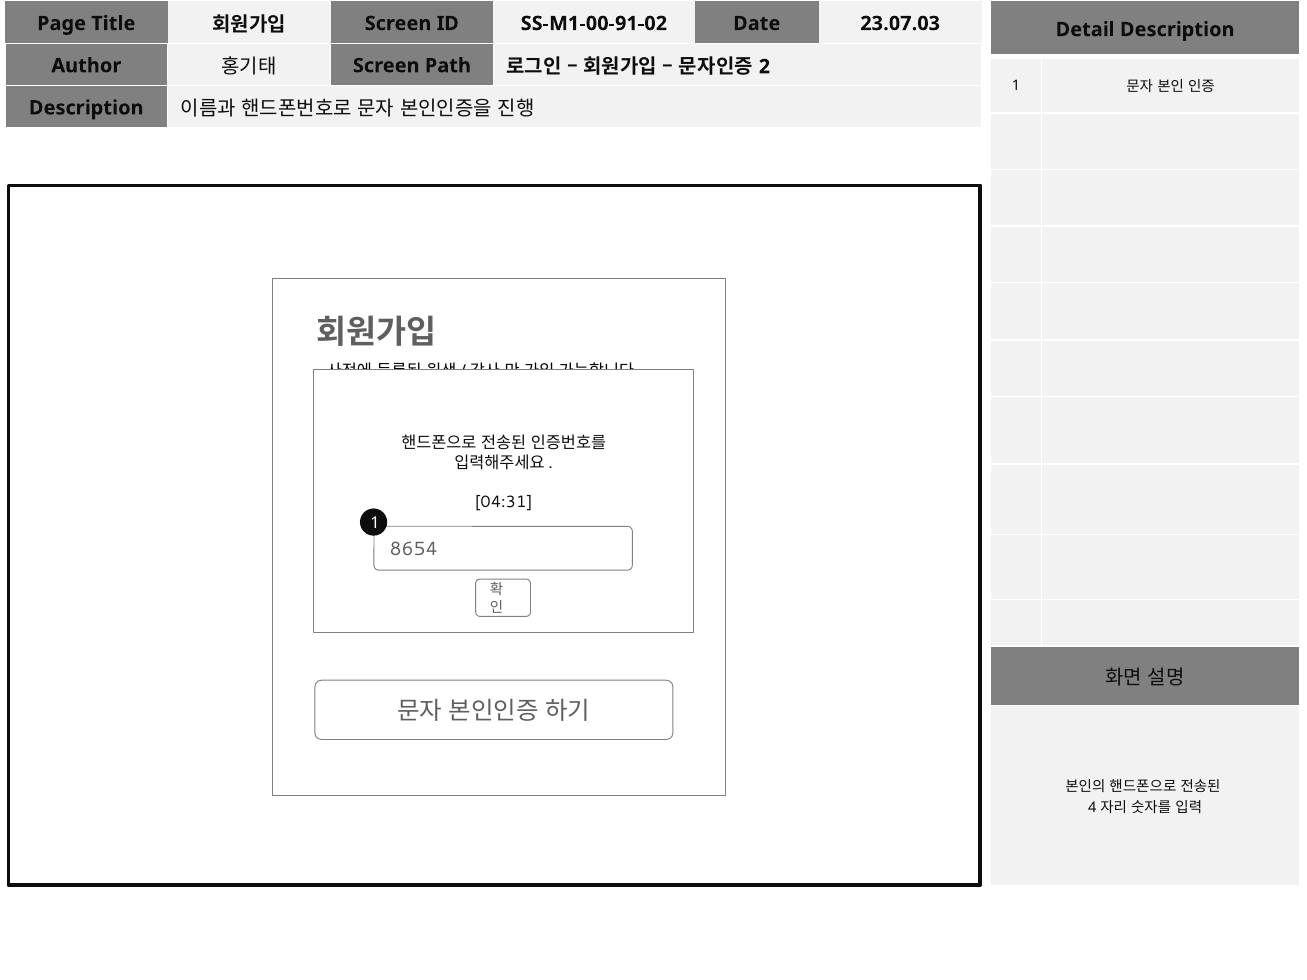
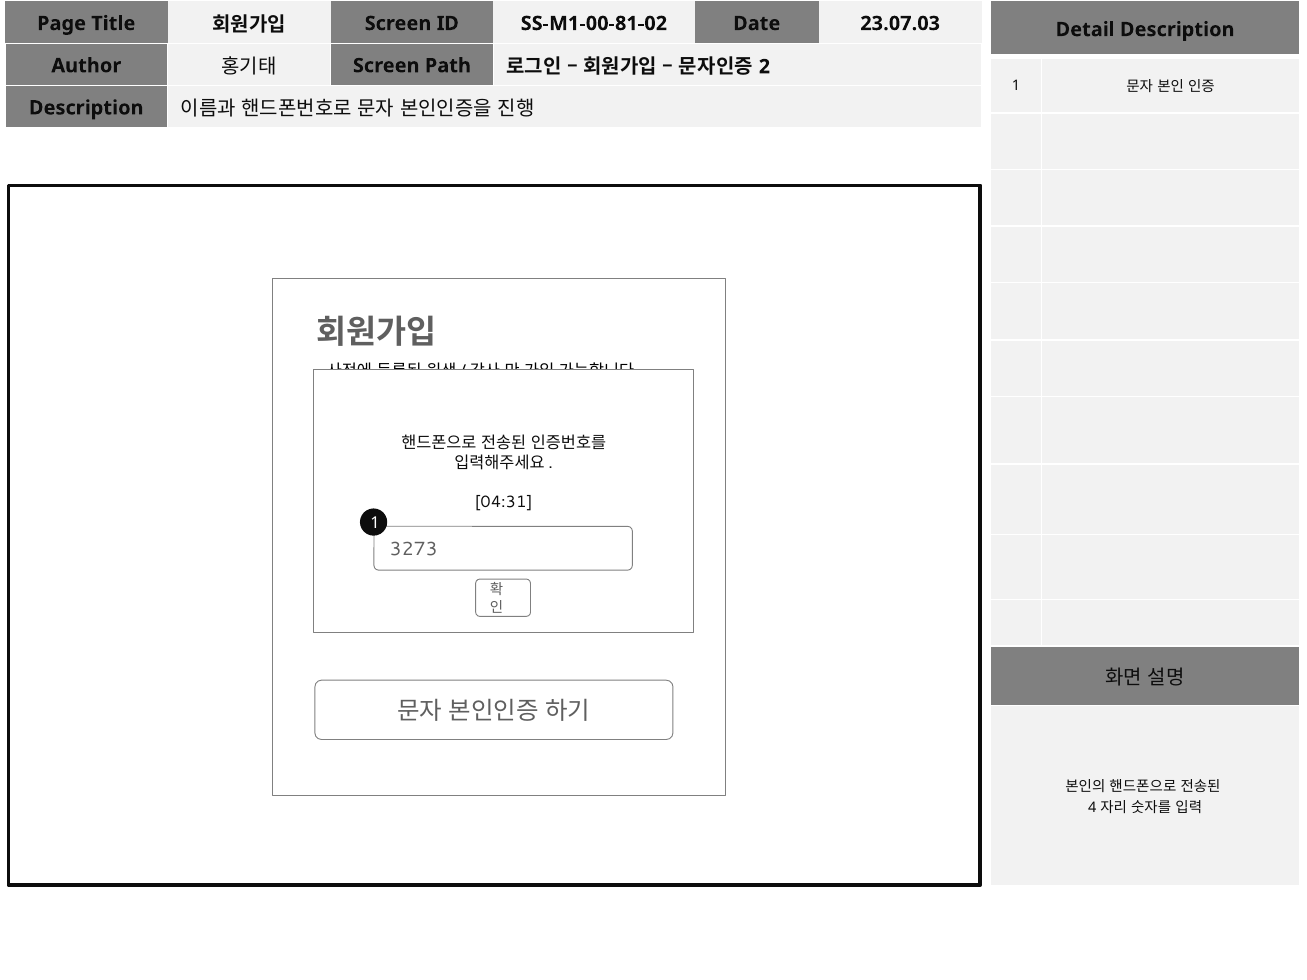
SS-M1-00-91-02: SS-M1-00-91-02 -> SS-M1-00-81-02 (594, 24)
8654: 8654 -> 3273 (414, 550)
